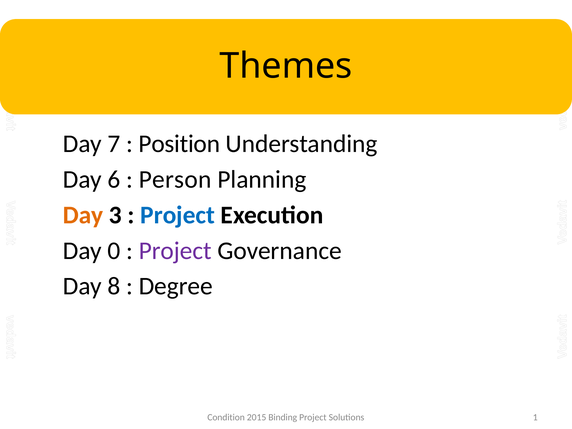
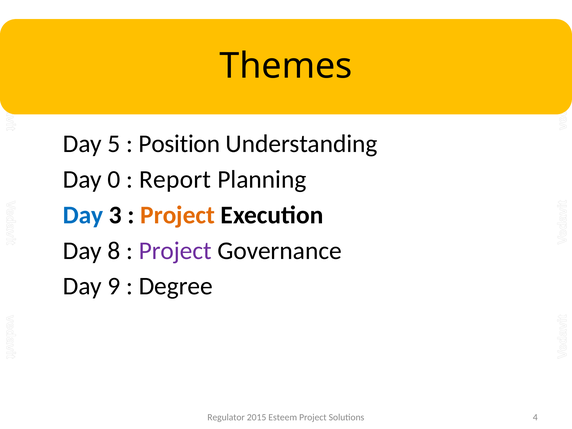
7: 7 -> 5 (114, 144)
6: 6 -> 0 (114, 179)
Person: Person -> Report (175, 179)
Day colour: orange -> blue (83, 215)
Project colour: blue -> orange (178, 215)
0: 0 -> 8 (114, 251)
8: 8 -> 9 (114, 286)
Condition: Condition -> Regulator (226, 417)
Binding: Binding -> Esteem (283, 417)
1: 1 -> 4 (535, 417)
